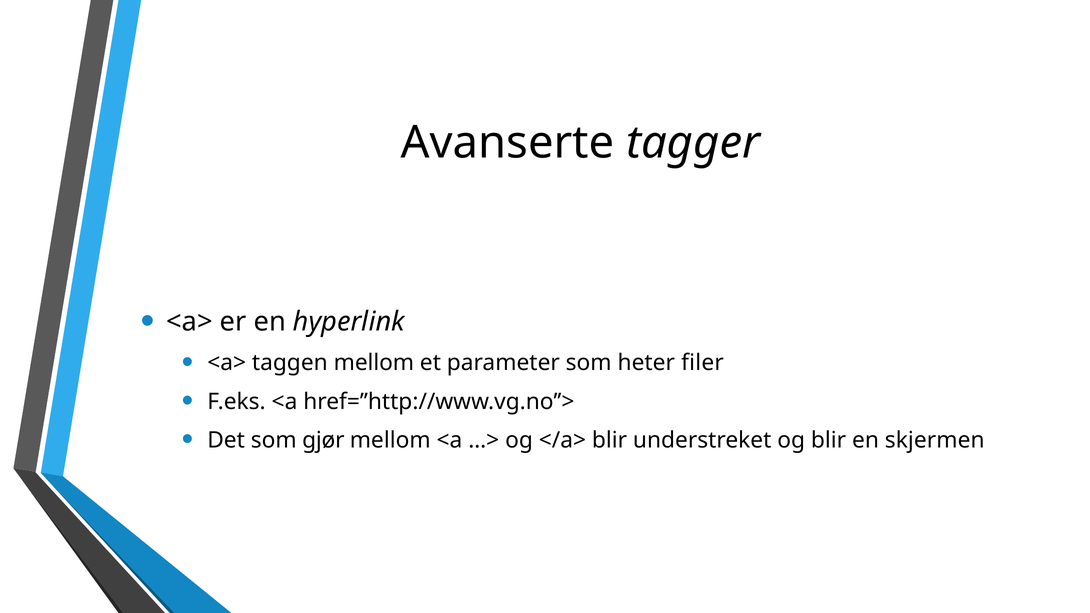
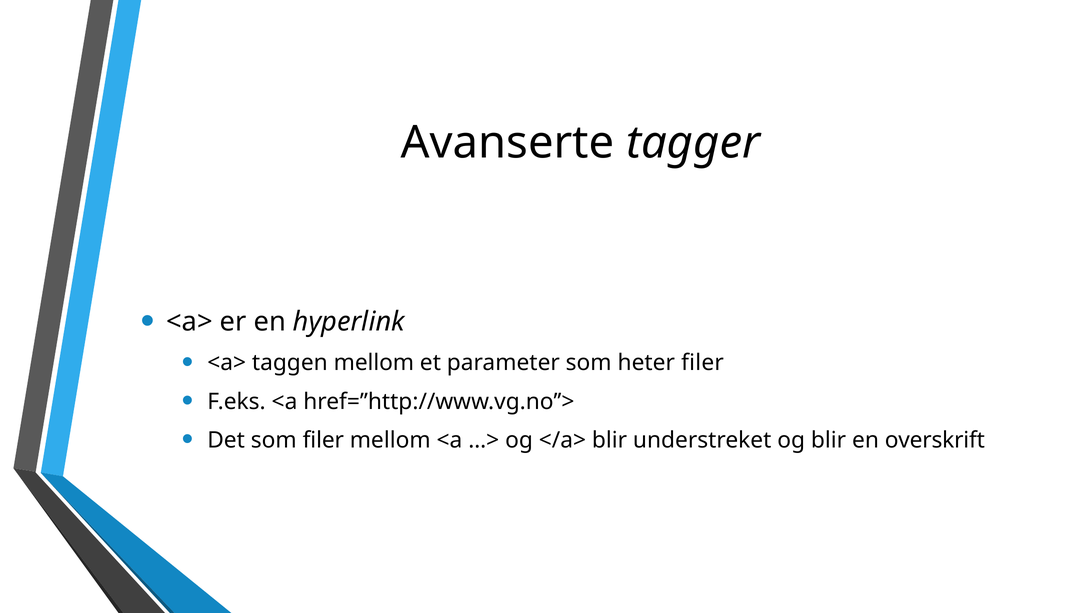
som gjør: gjør -> filer (323, 440)
skjermen: skjermen -> overskrift (935, 440)
